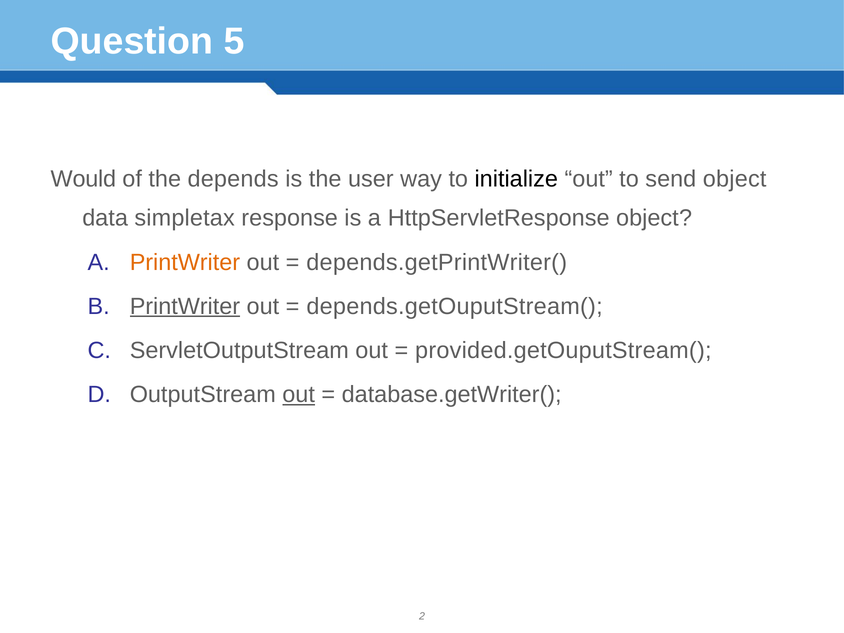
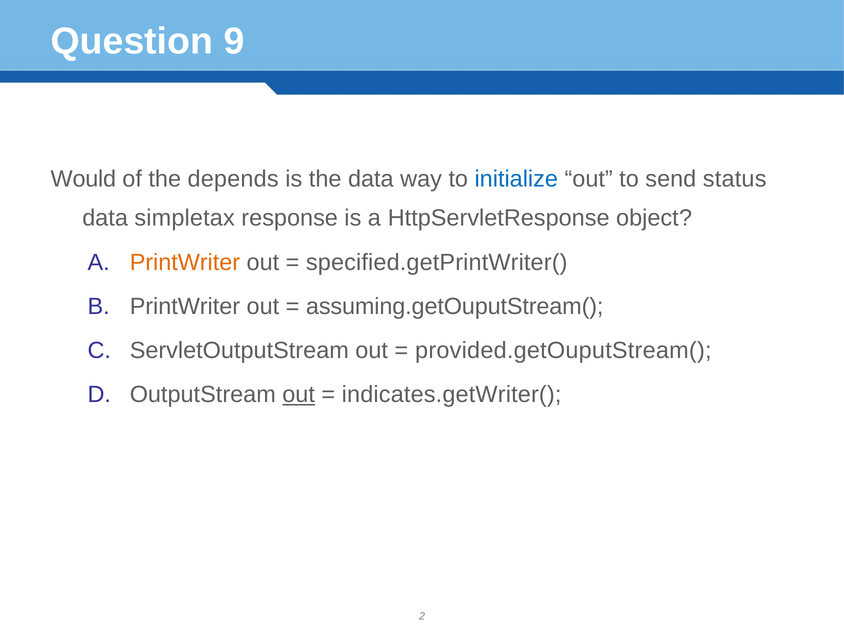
5: 5 -> 9 (234, 41)
the user: user -> data (371, 179)
initialize colour: black -> blue (516, 179)
send object: object -> status (735, 179)
depends.getPrintWriter(: depends.getPrintWriter( -> specified.getPrintWriter( (437, 262)
PrintWriter underline: present -> none (185, 306)
depends.getOuputStream(: depends.getOuputStream( -> assuming.getOuputStream( (455, 306)
database.getWriter(: database.getWriter( -> indicates.getWriter( (452, 394)
